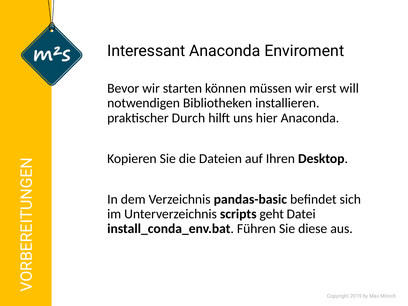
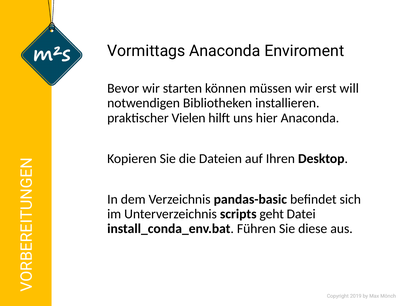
Interessant: Interessant -> Vormittags (146, 51)
Durch: Durch -> Vielen (189, 118)
